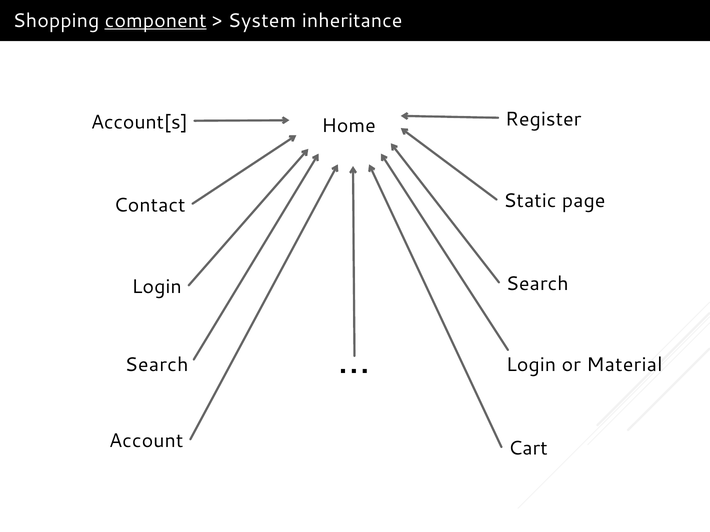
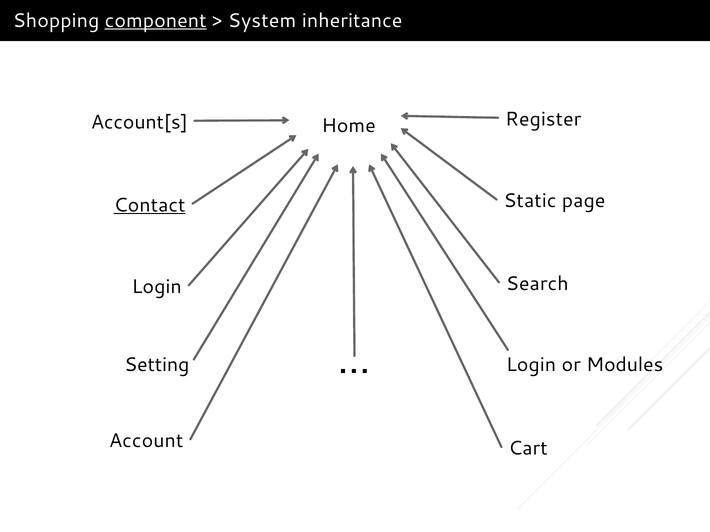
Contact underline: none -> present (150, 205)
Material: Material -> Modules (625, 365)
Search: Search -> Setting (157, 365)
